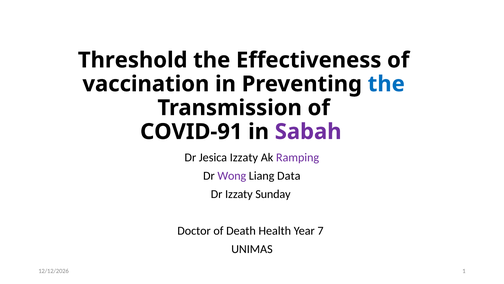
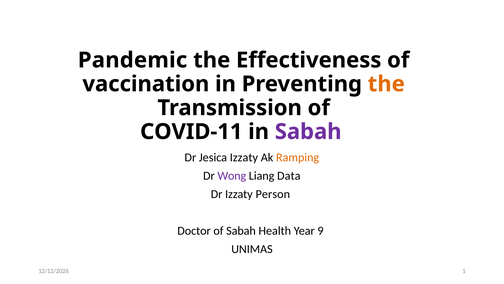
Threshold: Threshold -> Pandemic (133, 60)
the colour: blue -> orange (386, 84)
COVID-91: COVID-91 -> COVID-11 (191, 131)
Ramping colour: purple -> orange (298, 157)
Sunday: Sunday -> Person (273, 194)
of Death: Death -> Sabah (241, 230)
7: 7 -> 9 (321, 230)
